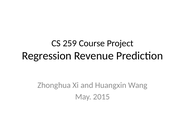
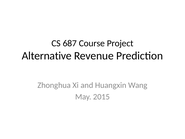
259: 259 -> 687 (70, 43)
Regression: Regression -> Alternative (47, 56)
